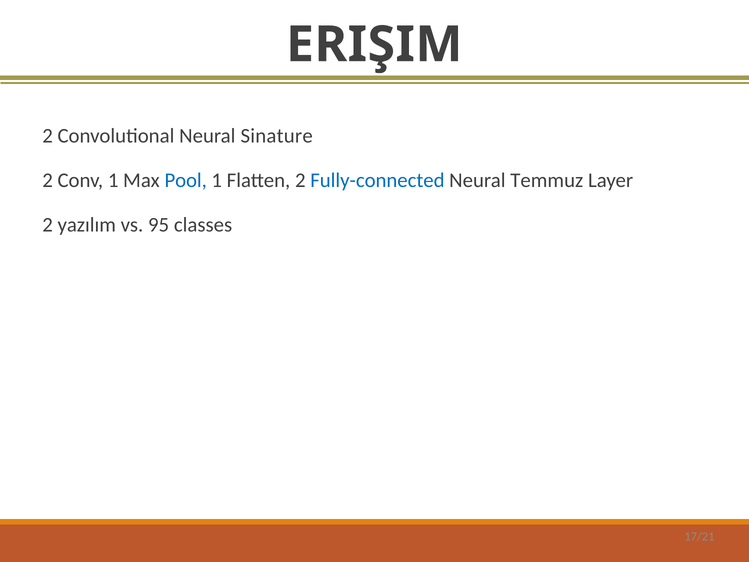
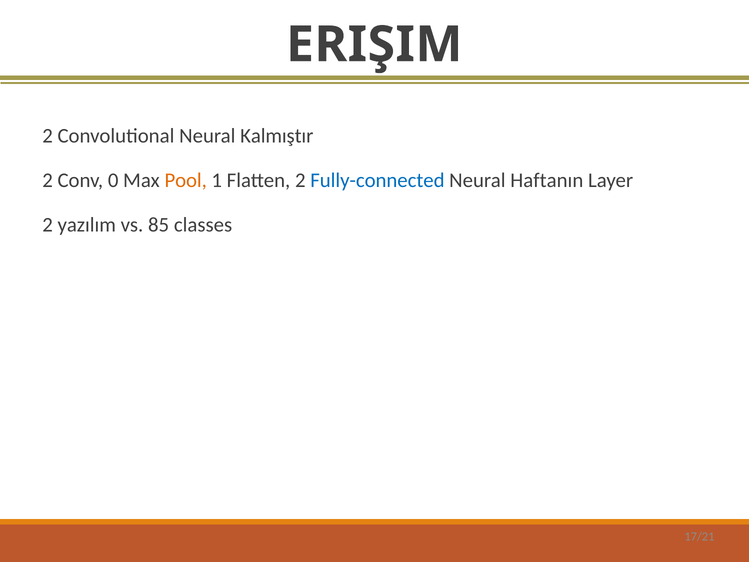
Sinature: Sinature -> Kalmıştır (277, 136)
Conv 1: 1 -> 0 (113, 180)
Pool colour: blue -> orange (186, 180)
Temmuz: Temmuz -> Haftanın (547, 180)
95: 95 -> 85 (159, 225)
